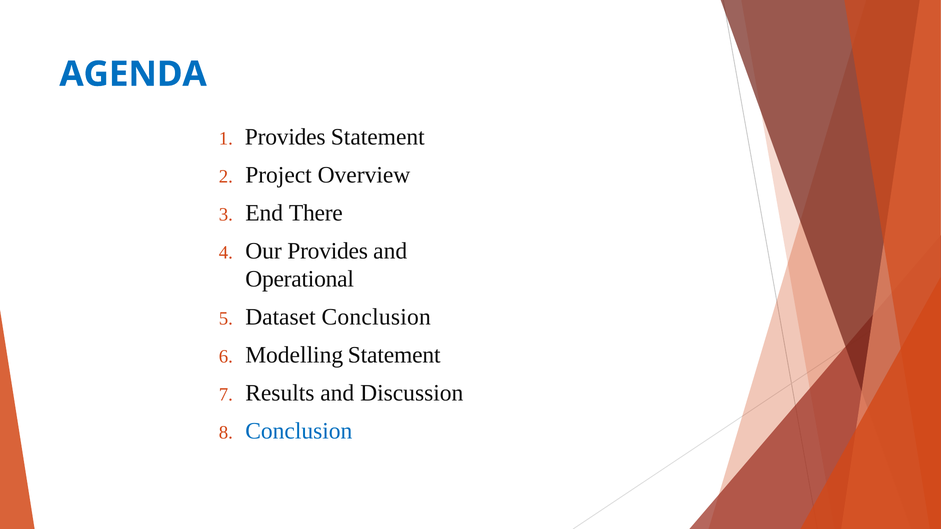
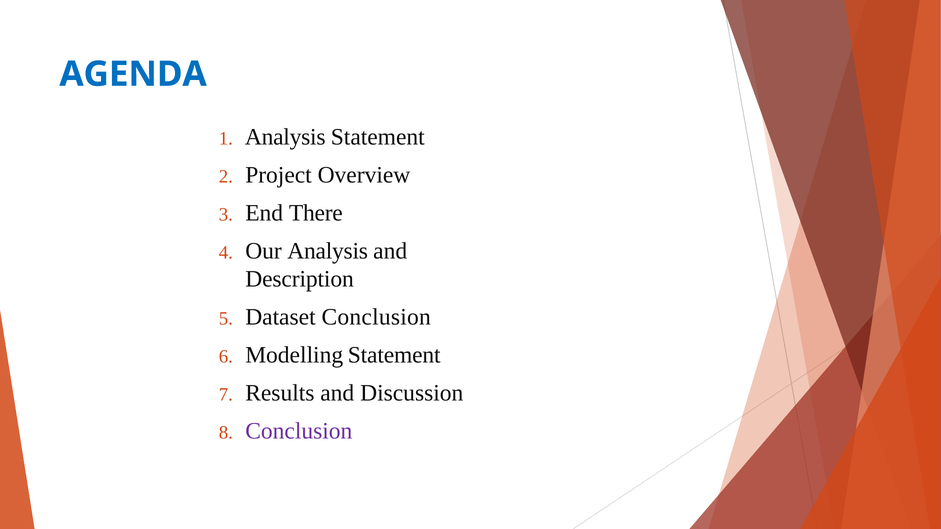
Provides: Provides -> Analysis (285, 137)
Our Provides: Provides -> Analysis (328, 251)
Operational: Operational -> Description (300, 279)
Conclusion colour: blue -> purple (299, 431)
